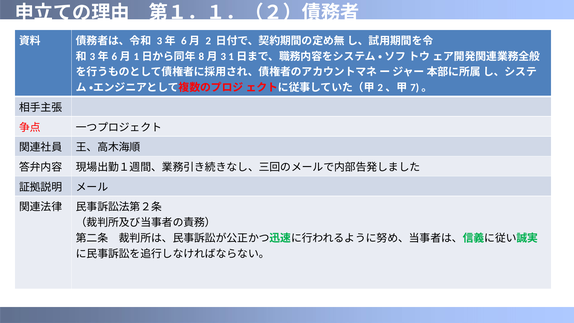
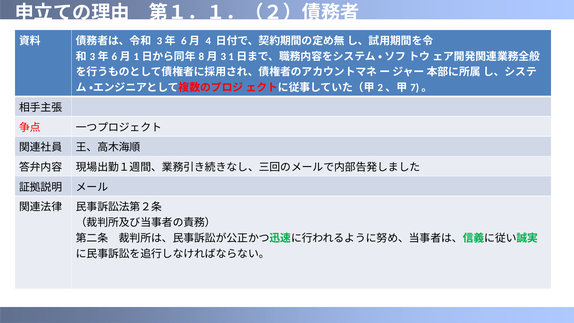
2: 2 -> 4 (208, 41)
